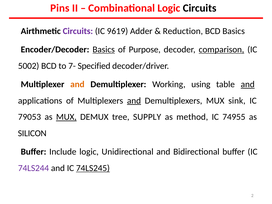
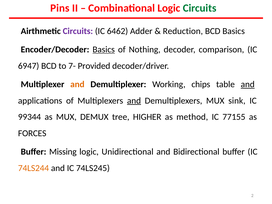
Circuits colour: black -> green (200, 8)
9619: 9619 -> 6462 (117, 31)
Purpose: Purpose -> Nothing (145, 50)
comparison underline: present -> none (221, 50)
5002: 5002 -> 6947 (29, 66)
Specified: Specified -> Provided (94, 66)
using: using -> chips (201, 84)
79053: 79053 -> 99344 (30, 117)
MUX underline: present -> none (66, 117)
SUPPLY: SUPPLY -> HIGHER (147, 117)
74955: 74955 -> 77155 (234, 117)
SILICON: SILICON -> FORCES (32, 133)
Include: Include -> Missing (63, 152)
74LS244 colour: purple -> orange (33, 168)
74LS245 underline: present -> none (93, 168)
